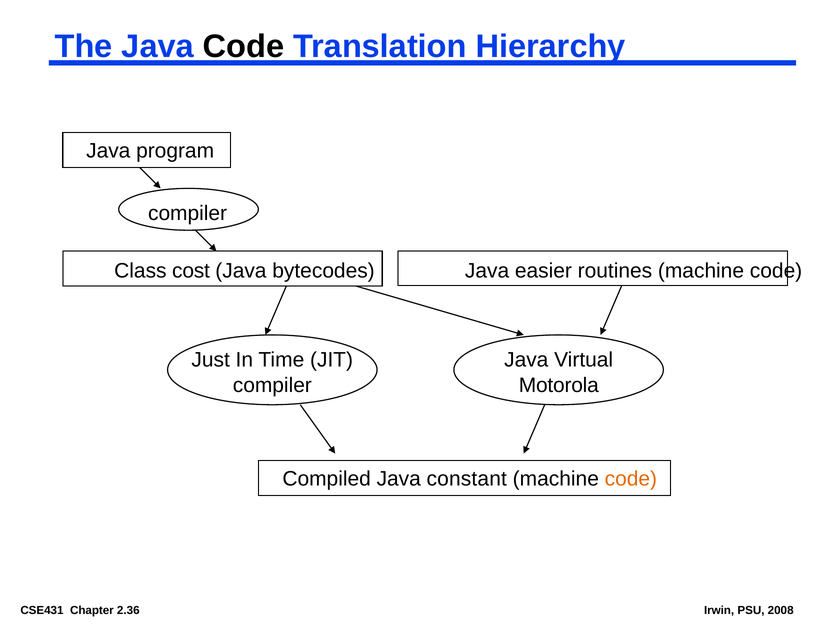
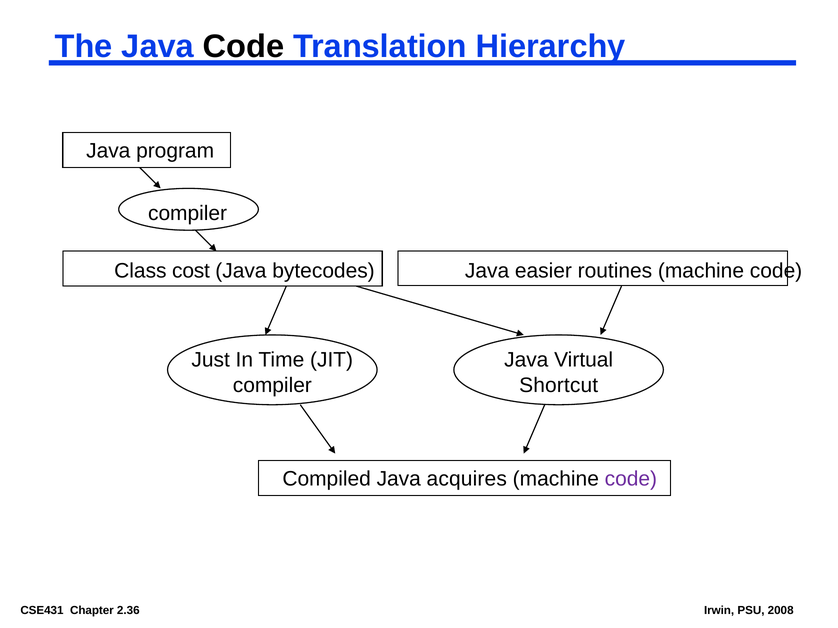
Motorola: Motorola -> Shortcut (559, 385)
constant: constant -> acquires (467, 479)
code colour: orange -> purple (631, 479)
